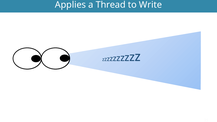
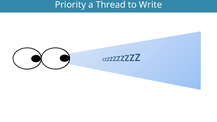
Applies: Applies -> Priority (70, 5)
